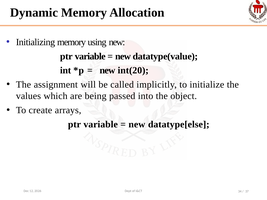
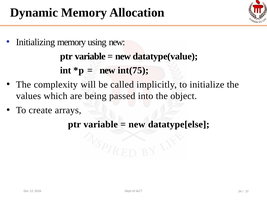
int(20: int(20 -> int(75 (133, 71)
assignment: assignment -> complexity (56, 85)
